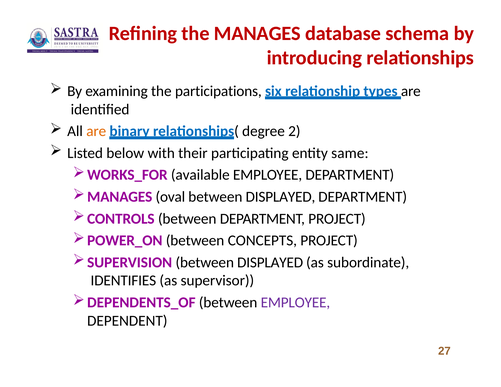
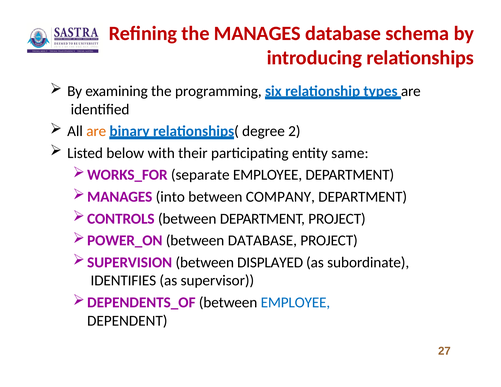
participations: participations -> programming (218, 91)
available: available -> separate (200, 175)
oval: oval -> into (170, 197)
DISPLAYED: DISPLAYED -> COMPANY (280, 197)
between CONCEPTS: CONCEPTS -> DATABASE (262, 241)
EMPLOYEE colour: purple -> blue (295, 303)
